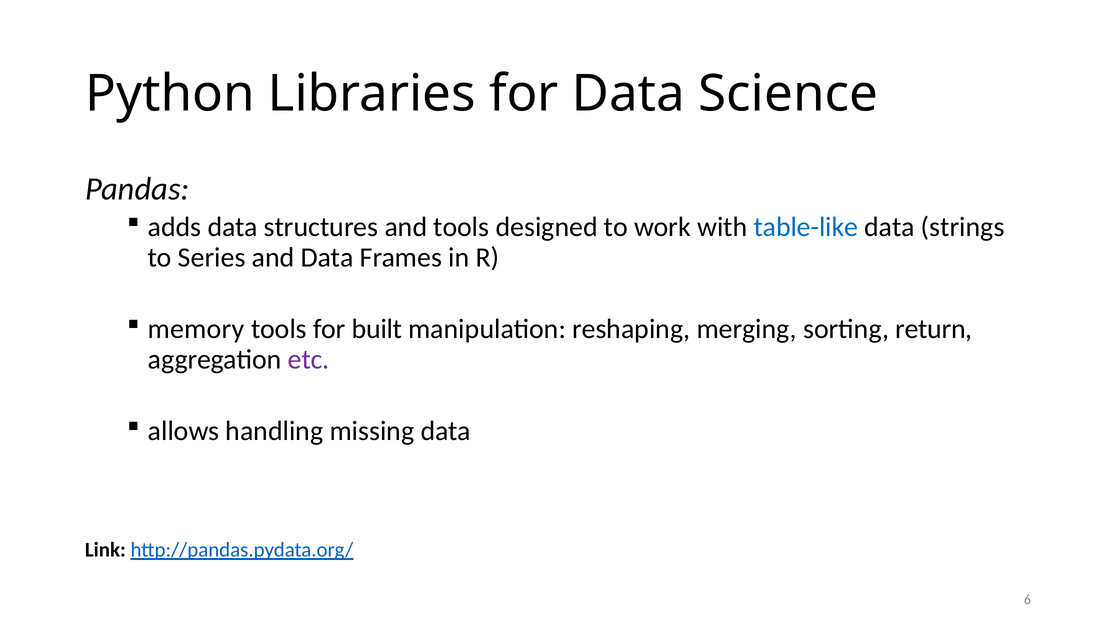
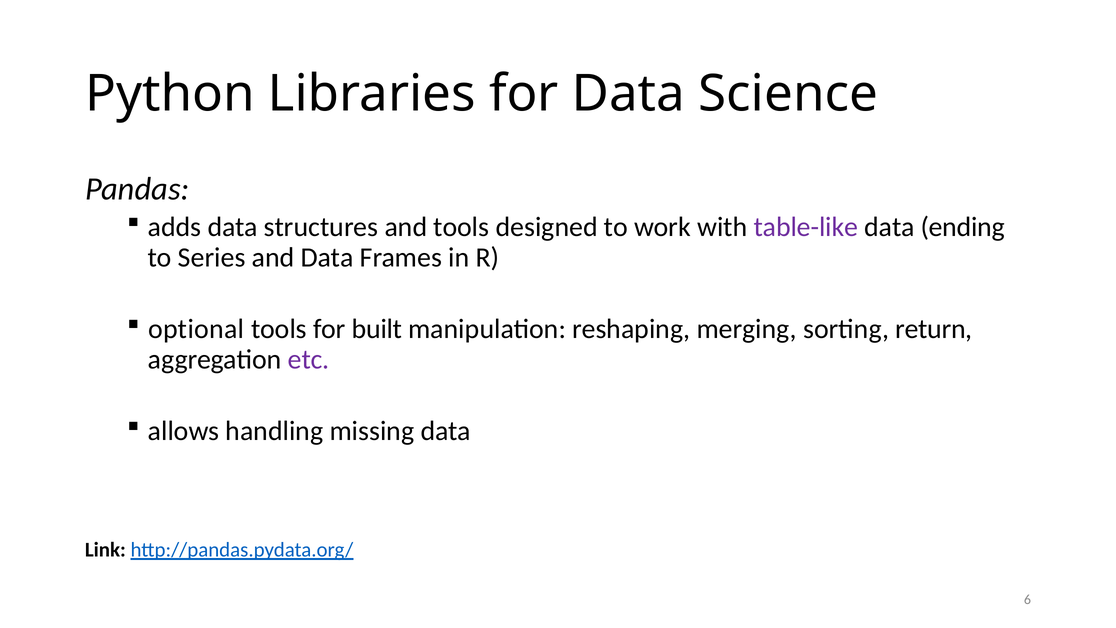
table-like colour: blue -> purple (806, 227)
strings: strings -> ending (963, 227)
memory: memory -> optional (196, 329)
